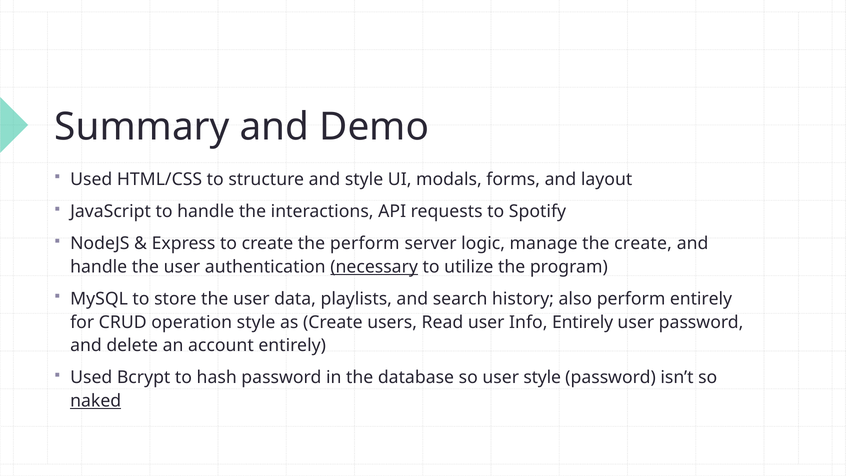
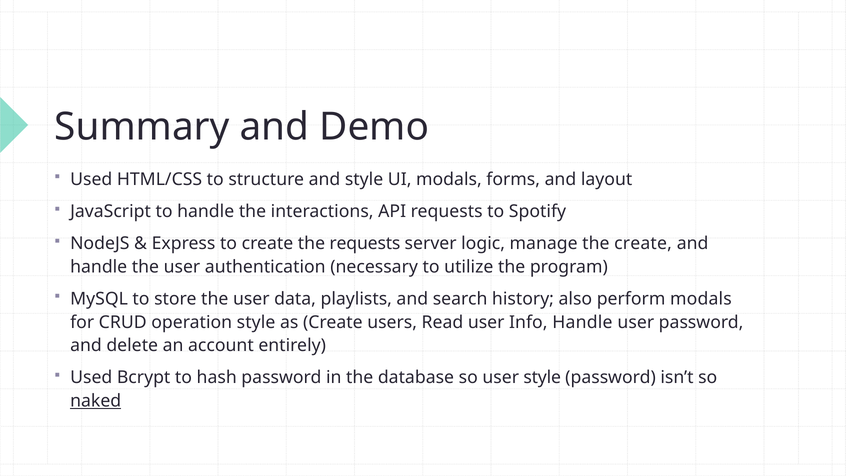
the perform: perform -> requests (365, 244)
necessary underline: present -> none (374, 267)
perform entirely: entirely -> modals (701, 299)
Info Entirely: Entirely -> Handle (582, 322)
